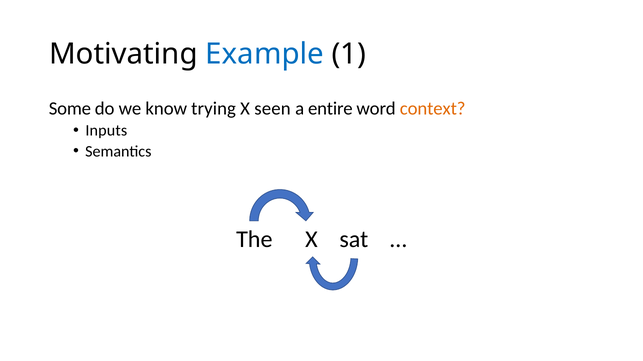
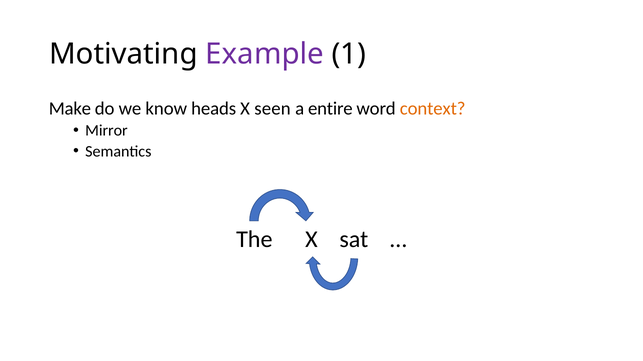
Example colour: blue -> purple (265, 54)
Some: Some -> Make (70, 109)
trying: trying -> heads (214, 109)
Inputs: Inputs -> Mirror (106, 131)
